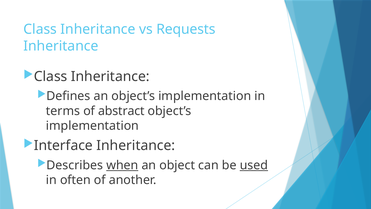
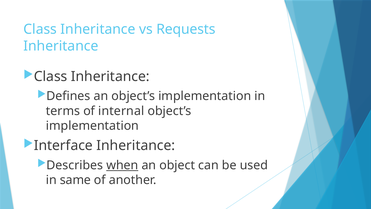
abstract: abstract -> internal (121, 111)
used underline: present -> none (254, 165)
often: often -> same (75, 180)
